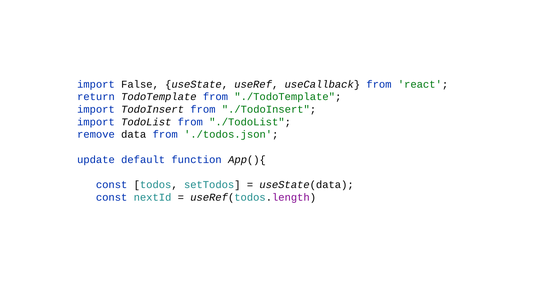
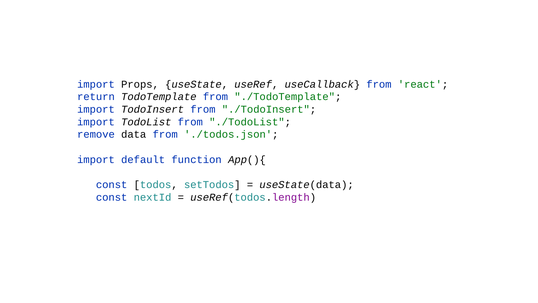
False: False -> Props (140, 84)
update: update -> import (96, 159)
